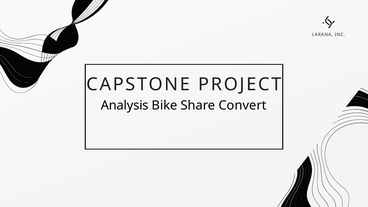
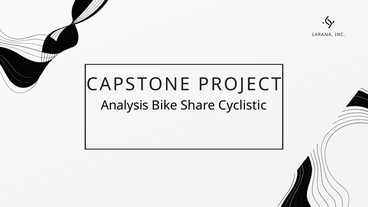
Convert: Convert -> Cyclistic (243, 105)
